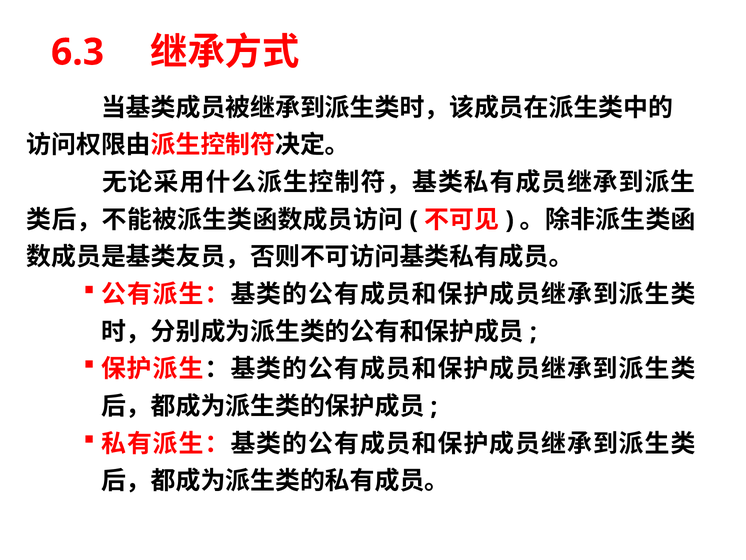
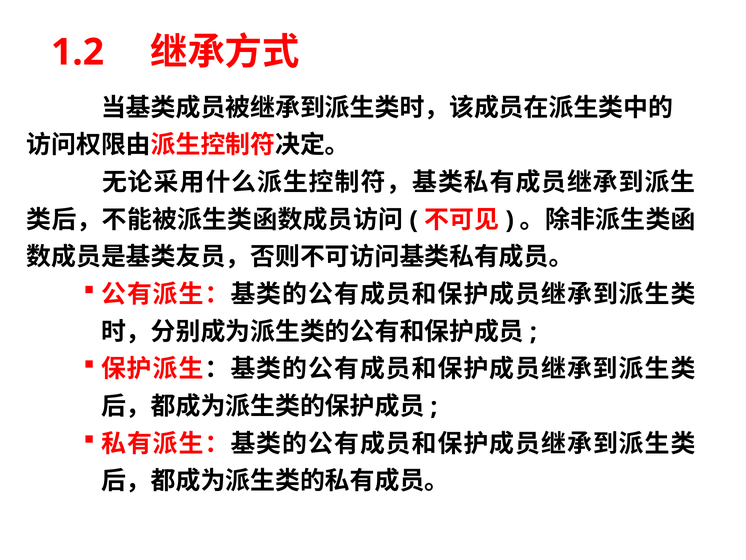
6.3: 6.3 -> 1.2 (78, 52)
